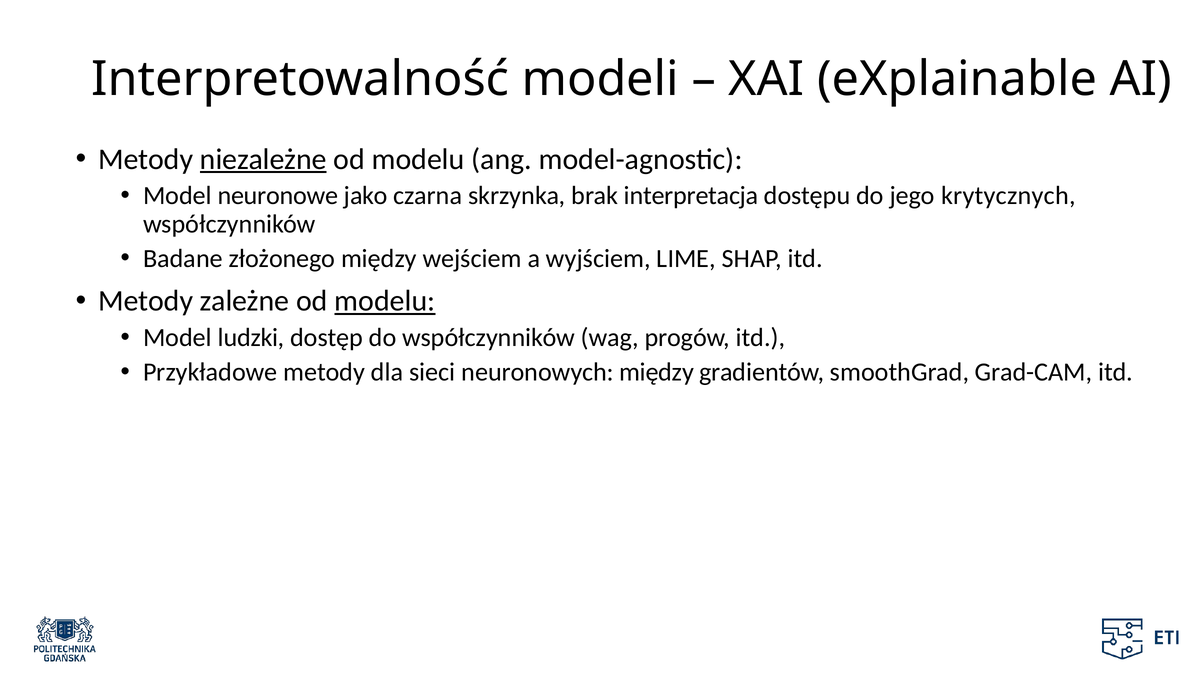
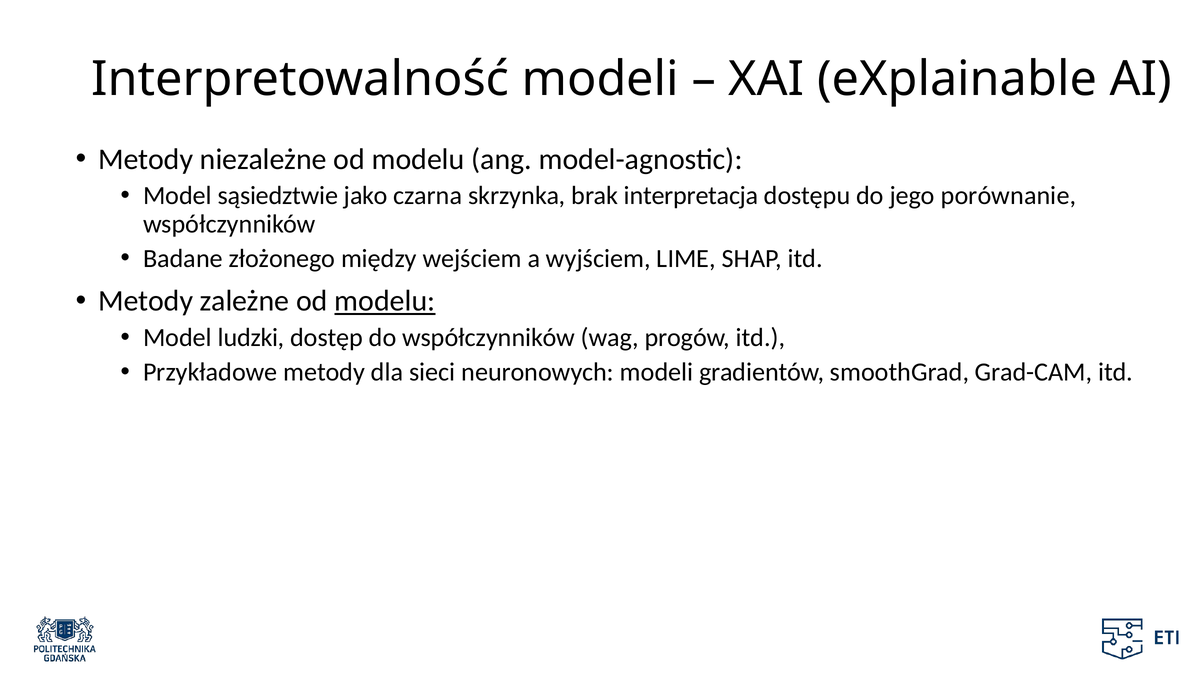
niezależne underline: present -> none (263, 159)
neuronowe: neuronowe -> sąsiedztwie (278, 196)
krytycznych: krytycznych -> porównanie (1008, 196)
neuronowych między: między -> modeli (657, 372)
